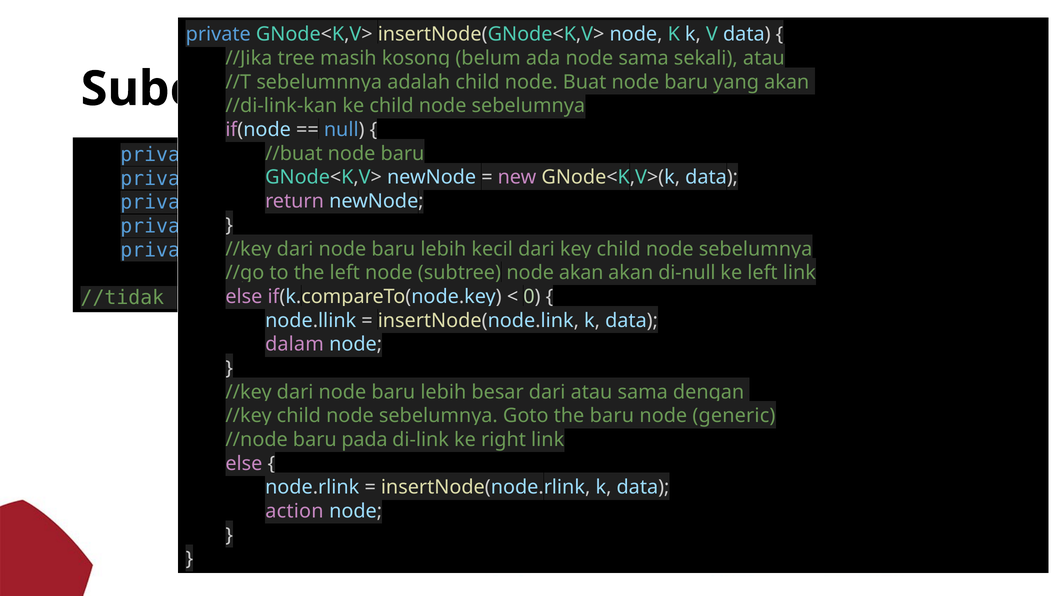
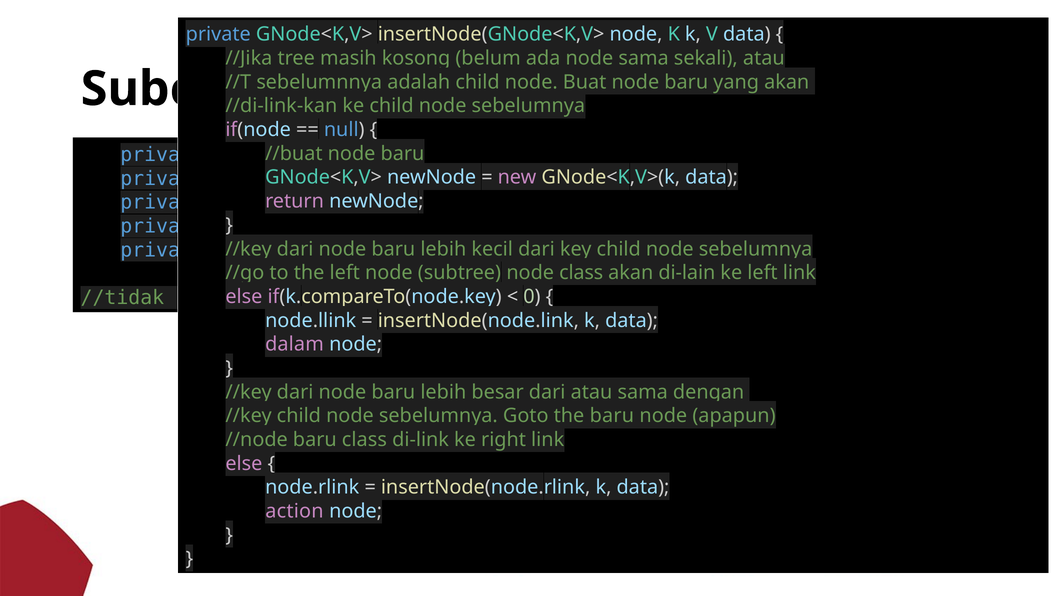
akan: akan -> class (581, 273)
di-null: di-null -> di-lain (687, 273)
generic: generic -> apapun (734, 416)
baru pada: pada -> class (364, 439)
